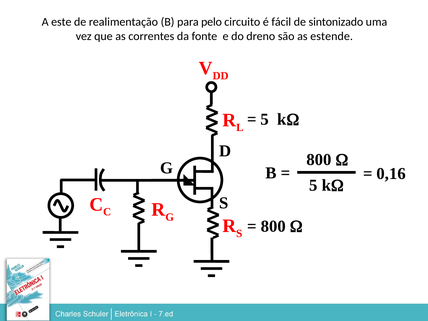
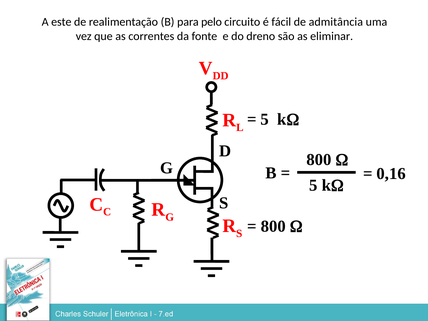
sintonizado: sintonizado -> admitância (336, 22)
estende: estende -> eliminar (332, 36)
